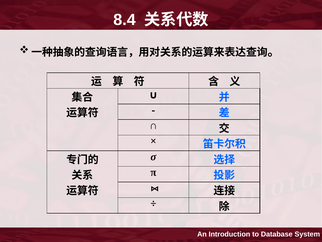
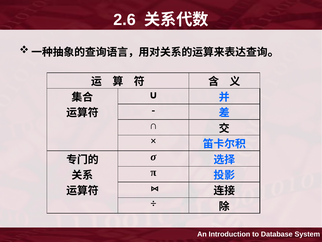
8.4: 8.4 -> 2.6 (125, 20)
